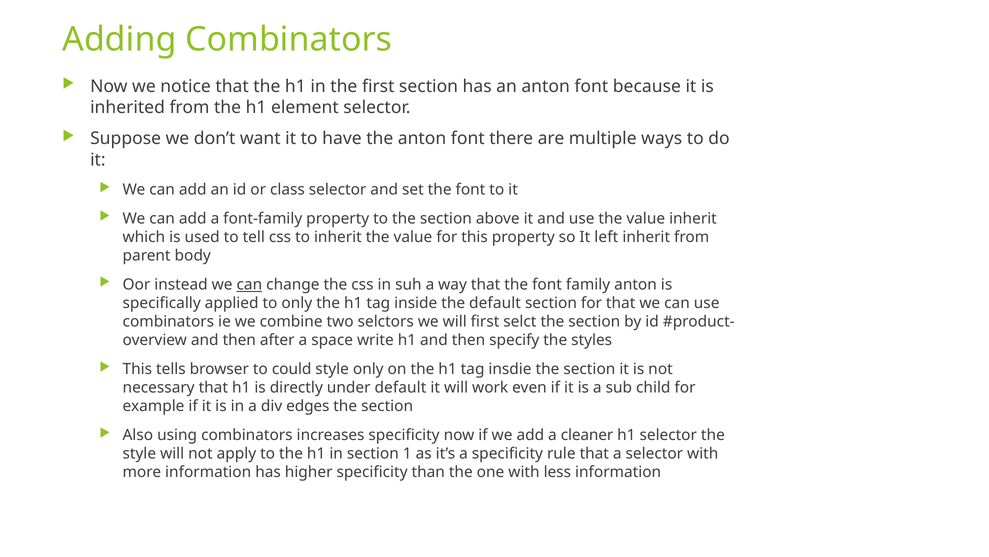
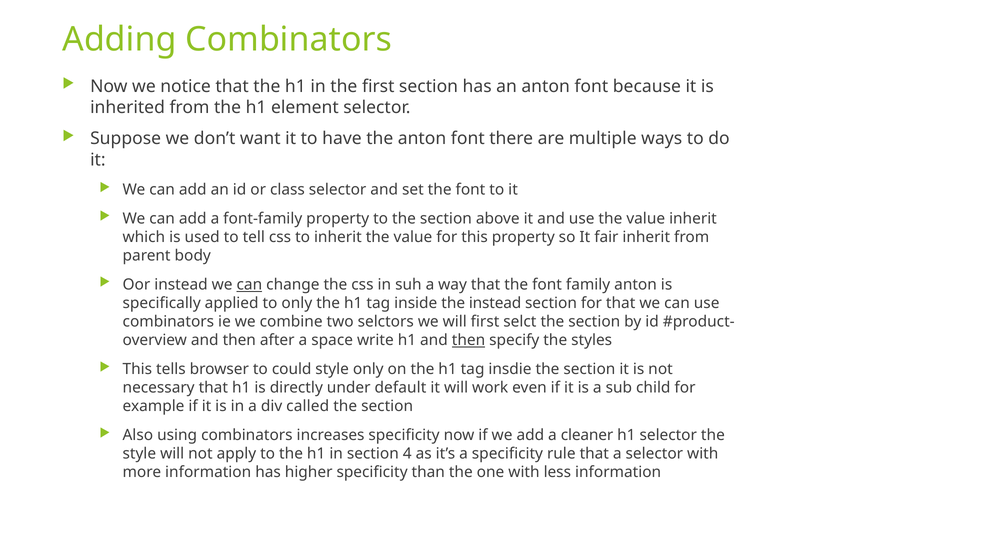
left: left -> fair (606, 237)
the default: default -> instead (495, 303)
then underline: none -> present (469, 340)
edges: edges -> called (308, 406)
1: 1 -> 4 (407, 453)
